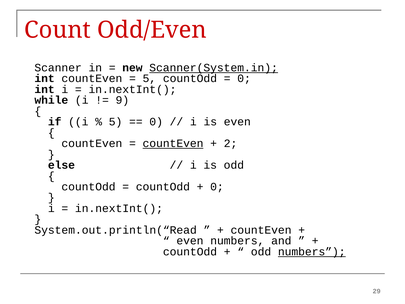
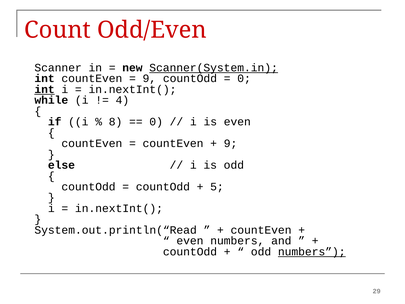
5: 5 -> 9 (149, 79)
int underline: none -> present (45, 89)
9: 9 -> 4 (122, 100)
5: 5 -> 8 (116, 122)
countEven underline: present -> none (173, 143)
2: 2 -> 9 (231, 143)
0: 0 -> 5 (217, 187)
